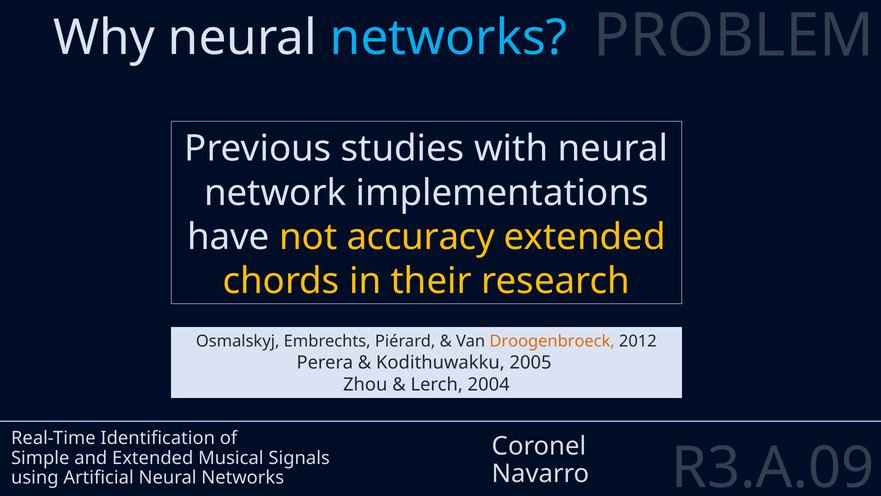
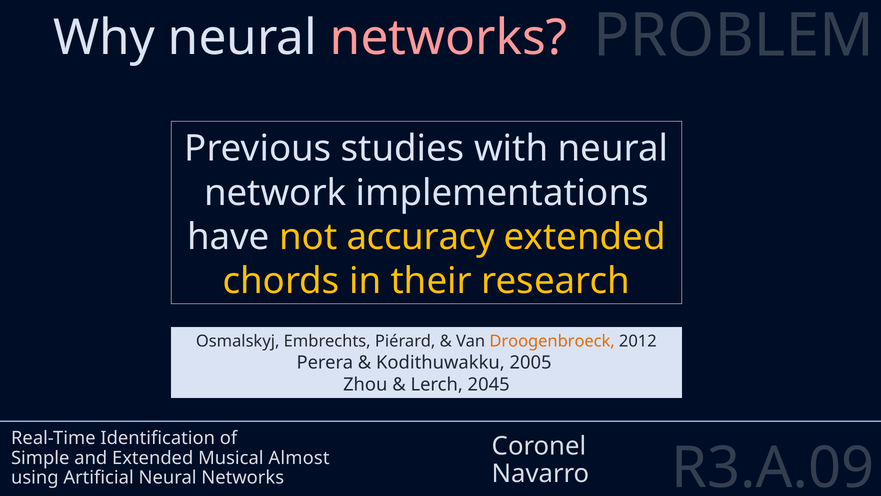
networks colour: light blue -> pink (449, 38)
2004: 2004 -> 2045 (489, 384)
Signals: Signals -> Almost (299, 458)
